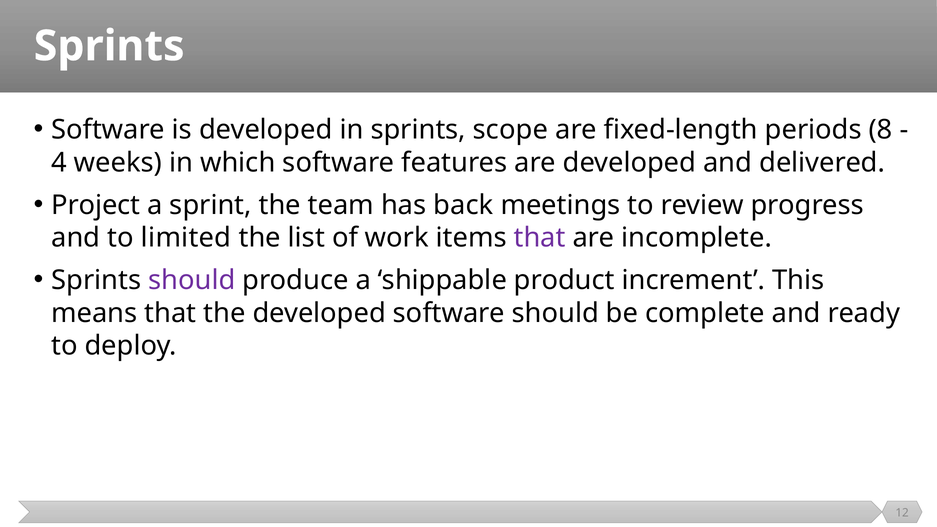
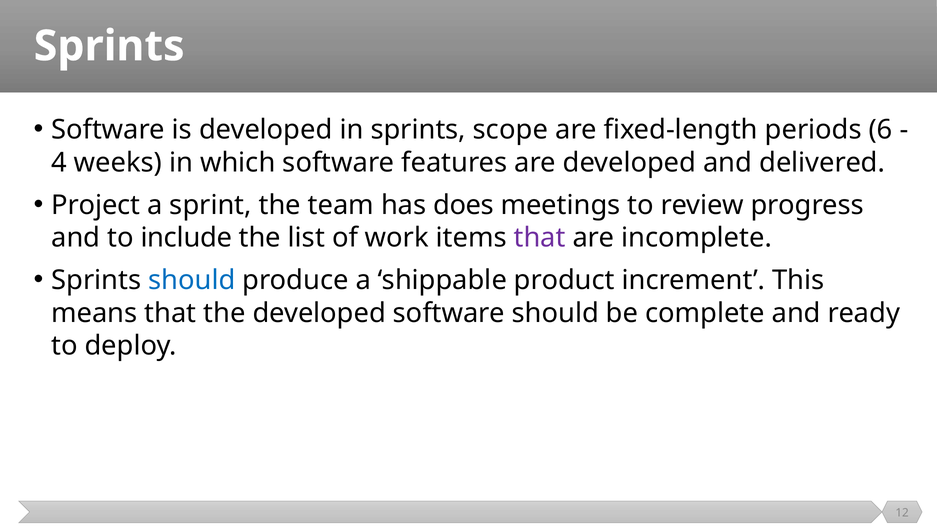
8: 8 -> 6 (881, 130)
back: back -> does (464, 205)
limited: limited -> include (186, 238)
should colour: purple -> blue (192, 280)
